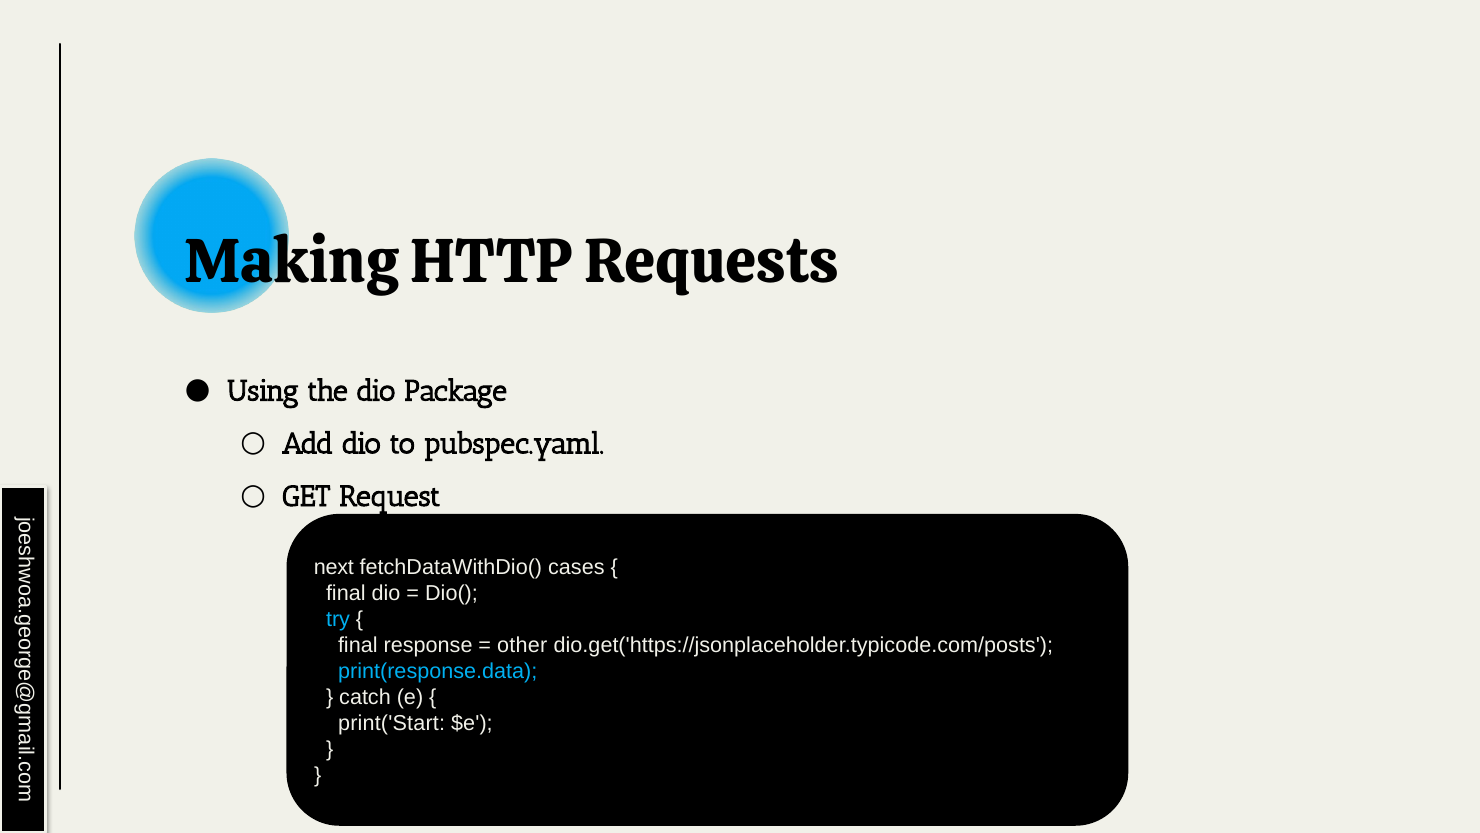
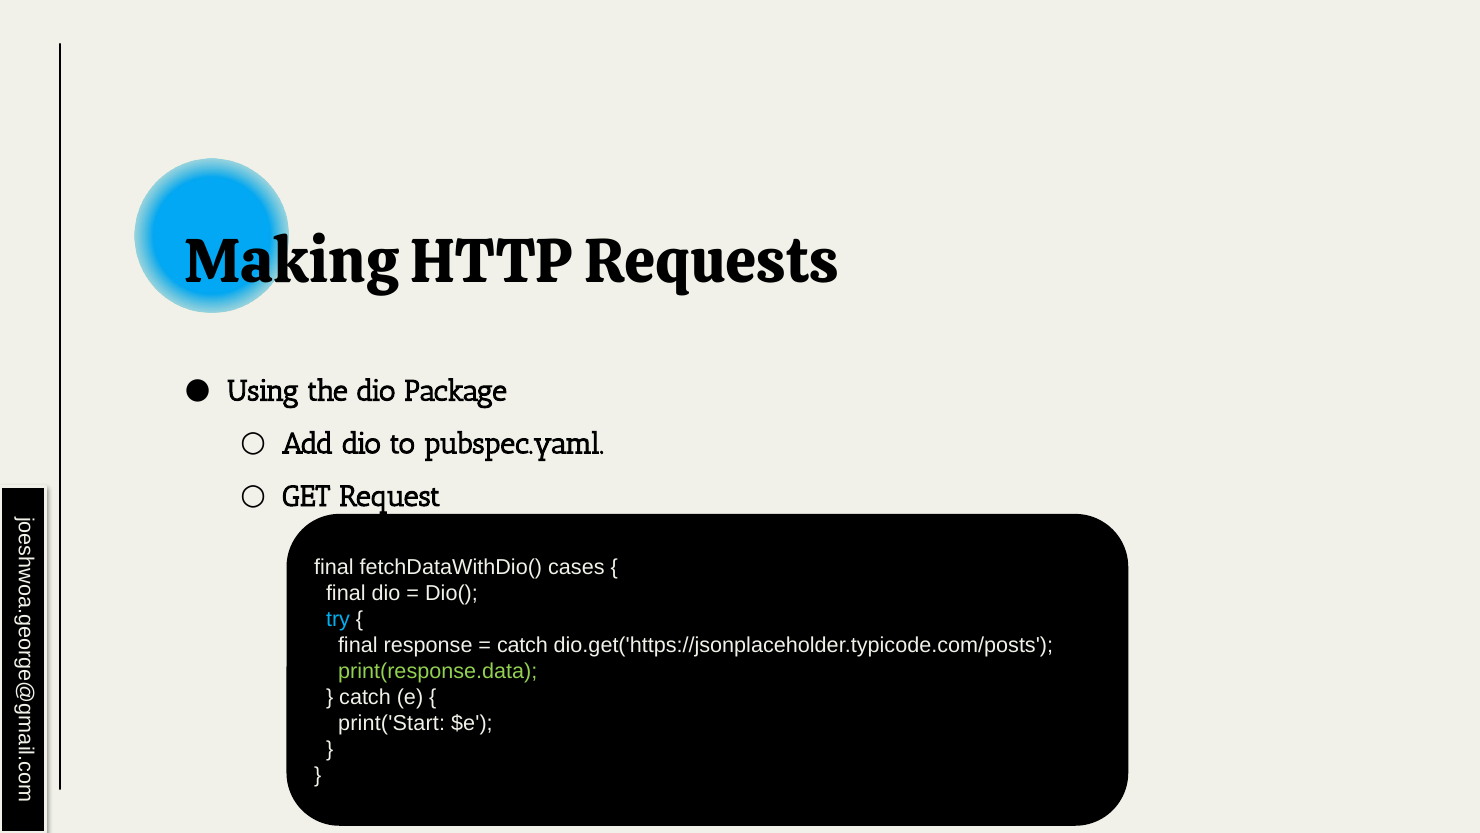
next: next -> final (334, 567)
other: other -> catch (522, 645)
print(response.data colour: light blue -> light green (438, 671)
